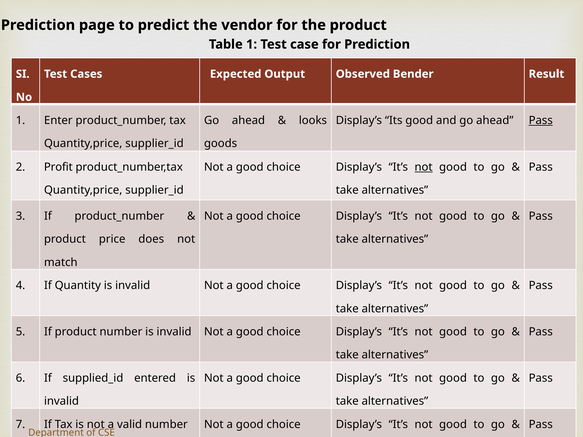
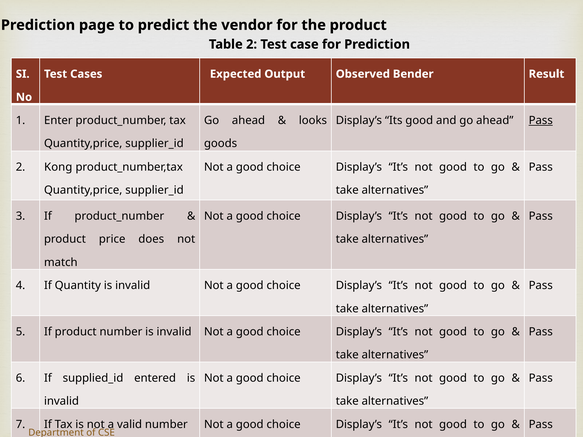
Table 1: 1 -> 2 (252, 44)
Profit: Profit -> Kong (58, 167)
not underline: present -> none (424, 167)
